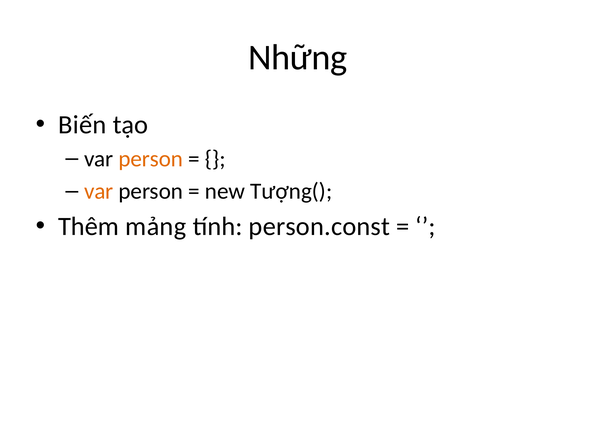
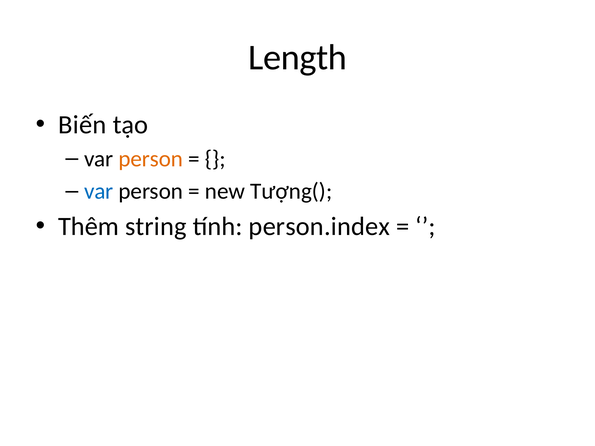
Những: Những -> Length (298, 58)
var colour: orange -> blue (99, 191)
mảng: mảng -> string (156, 227)
person.const: person.const -> person.index (319, 227)
